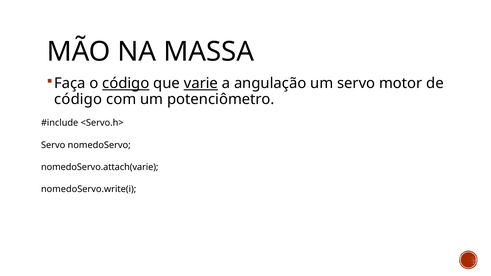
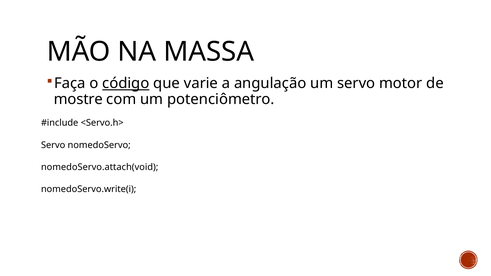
varie underline: present -> none (201, 83)
código: código -> mostre (78, 99)
nomedoServo.attach(varie: nomedoServo.attach(varie -> nomedoServo.attach(void (100, 167)
